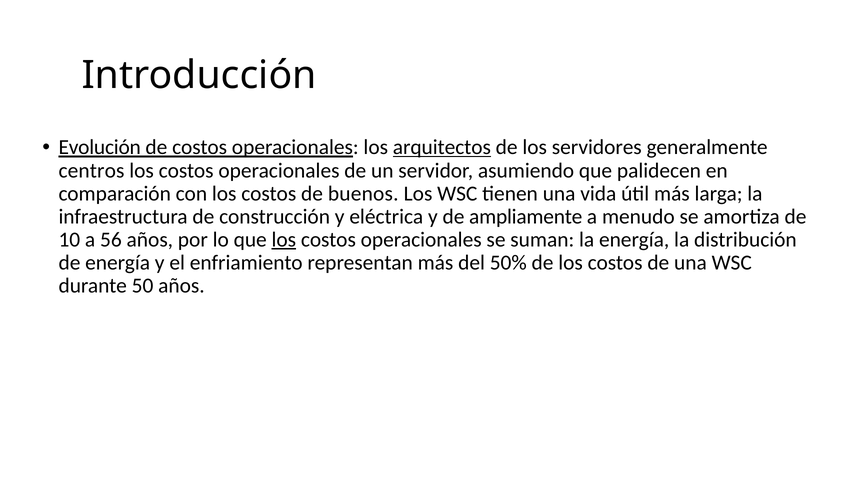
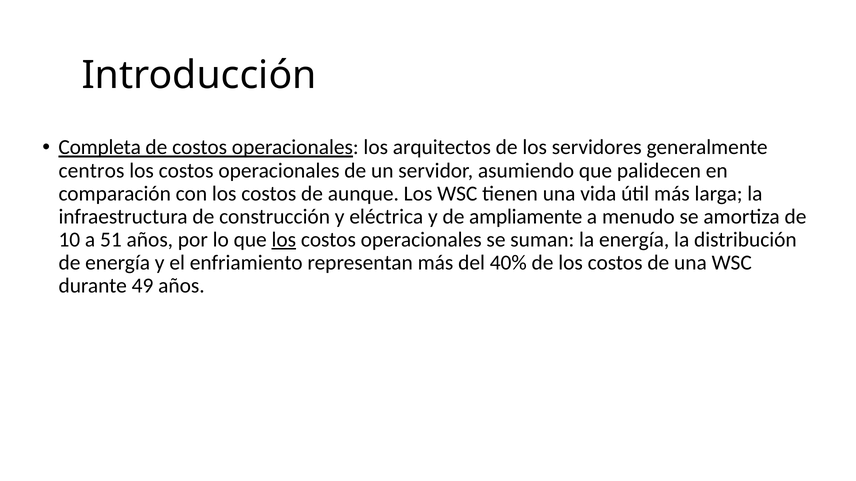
Evolución: Evolución -> Completa (100, 148)
arquitectos underline: present -> none (442, 148)
buenos: buenos -> aunque (363, 194)
56: 56 -> 51 (111, 240)
50%: 50% -> 40% (508, 263)
50: 50 -> 49 (143, 286)
